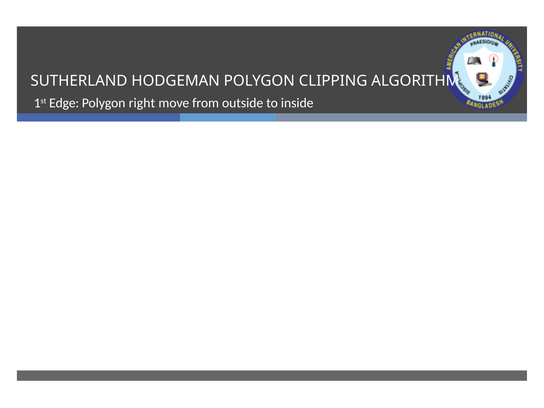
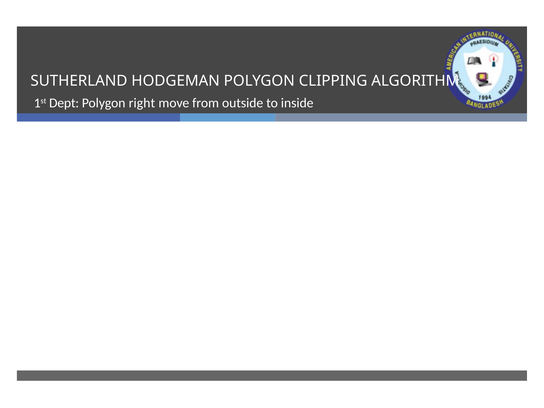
Edge: Edge -> Dept (64, 103)
